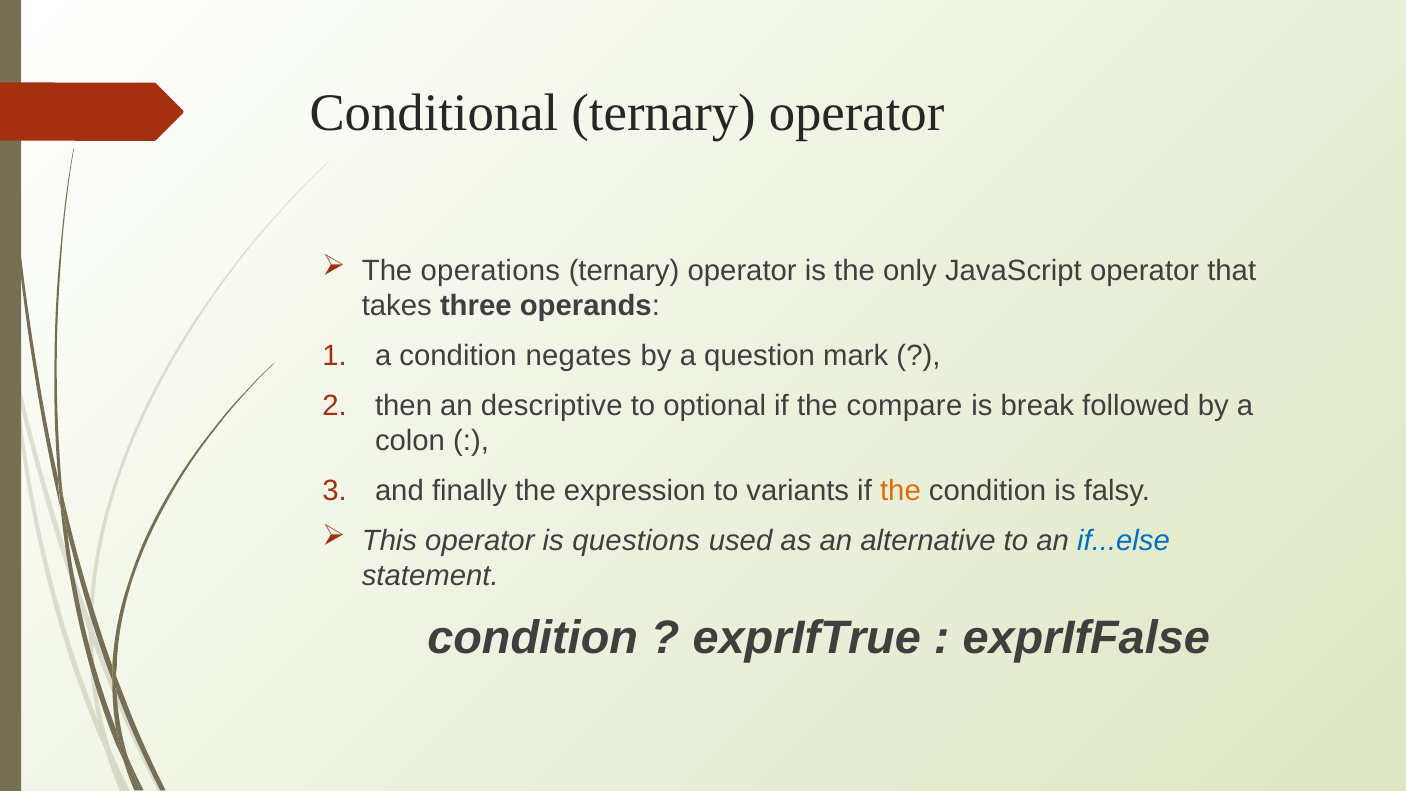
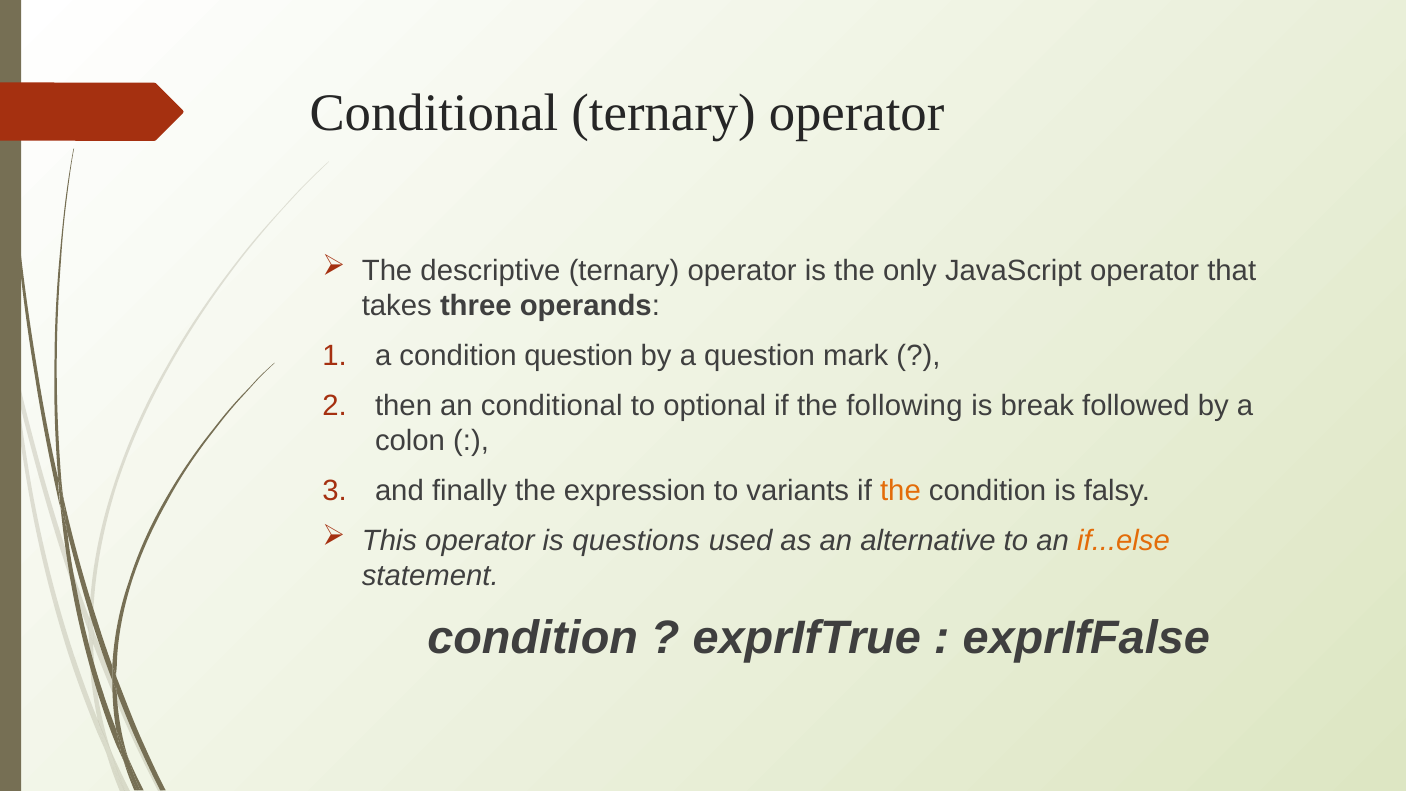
operations: operations -> descriptive (491, 271)
condition negates: negates -> question (579, 356)
an descriptive: descriptive -> conditional (552, 406)
compare: compare -> following (904, 406)
if...else colour: blue -> orange (1124, 541)
